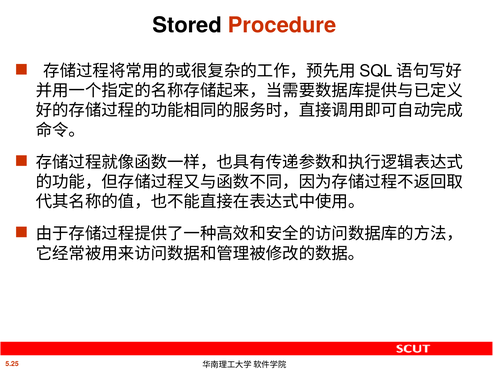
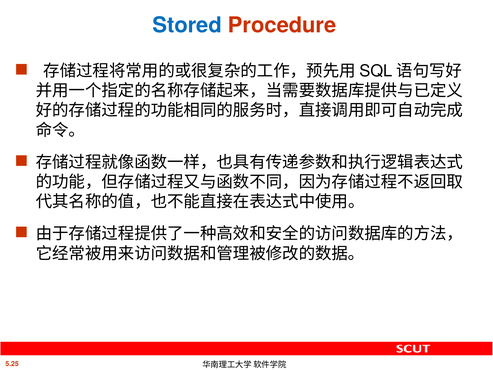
Stored colour: black -> blue (187, 25)
